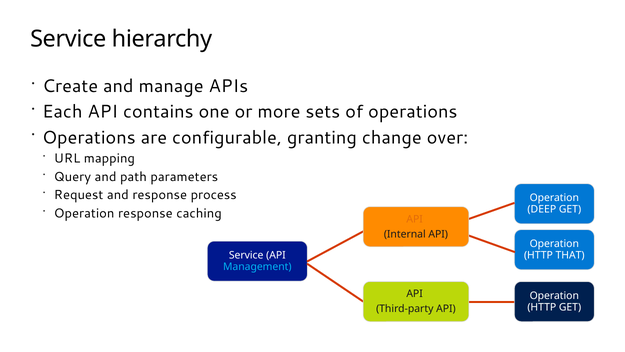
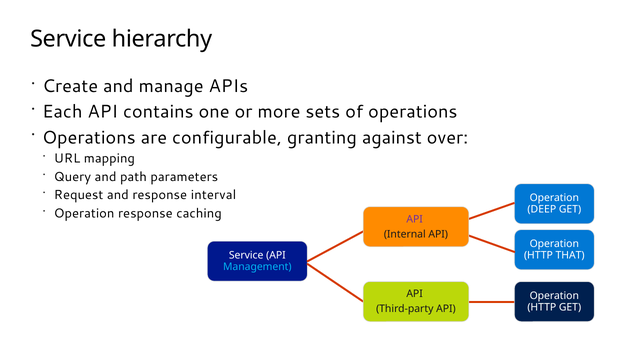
change: change -> against (392, 137)
process: process -> interval (214, 195)
API colour: orange -> purple (415, 219)
